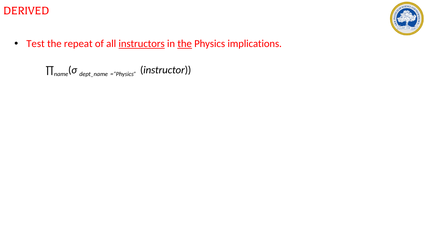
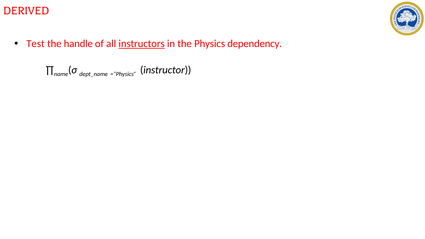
repeat: repeat -> handle (78, 44)
the underline: present -> none (185, 44)
implications: implications -> dependency (255, 44)
